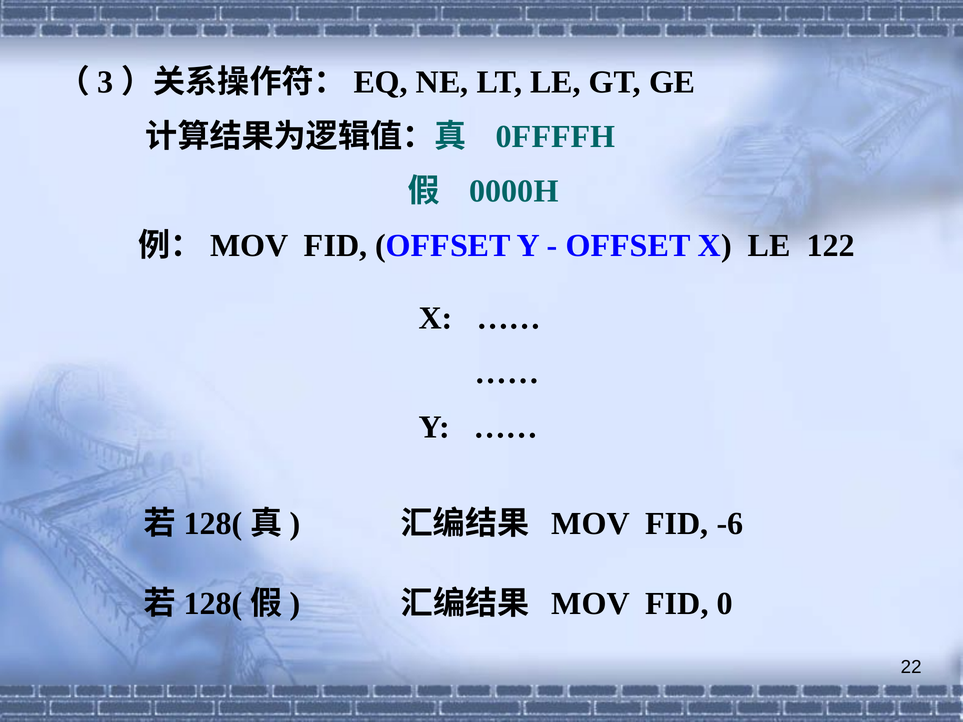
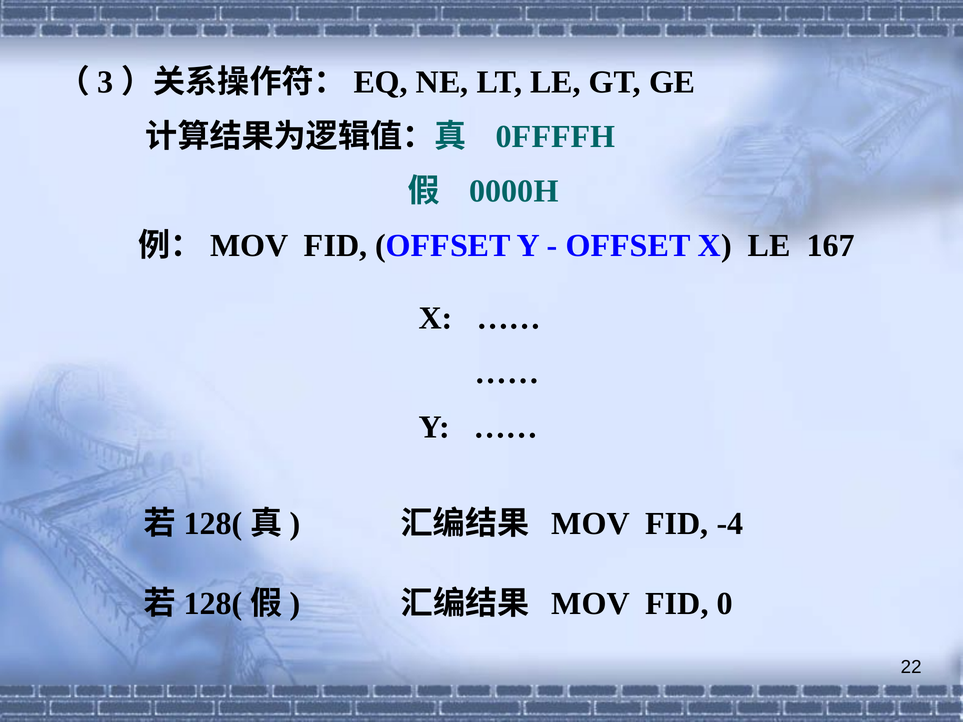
122: 122 -> 167 (831, 246)
-6: -6 -> -4 (730, 524)
